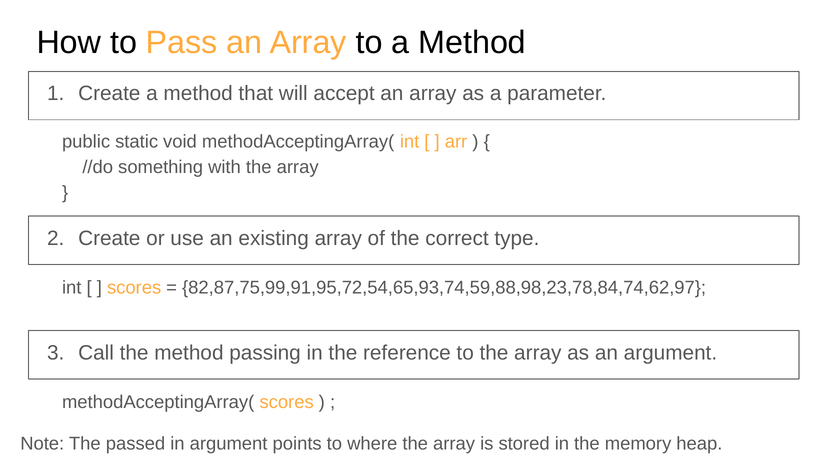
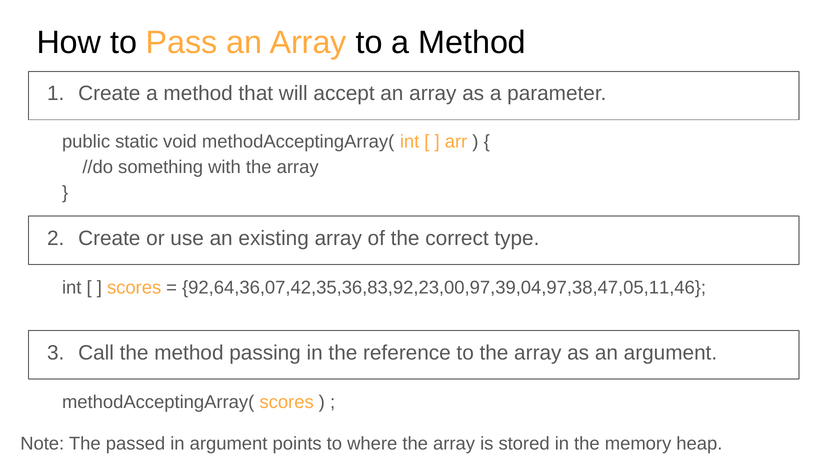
82,87,75,99,91,95,72,54,65,93,74,59,88,98,23,78,84,74,62,97: 82,87,75,99,91,95,72,54,65,93,74,59,88,98,23,78,84,74,62,97 -> 92,64,36,07,42,35,36,83,92,23,00,97,39,04,97,38,47,05,11,46 (444, 288)
